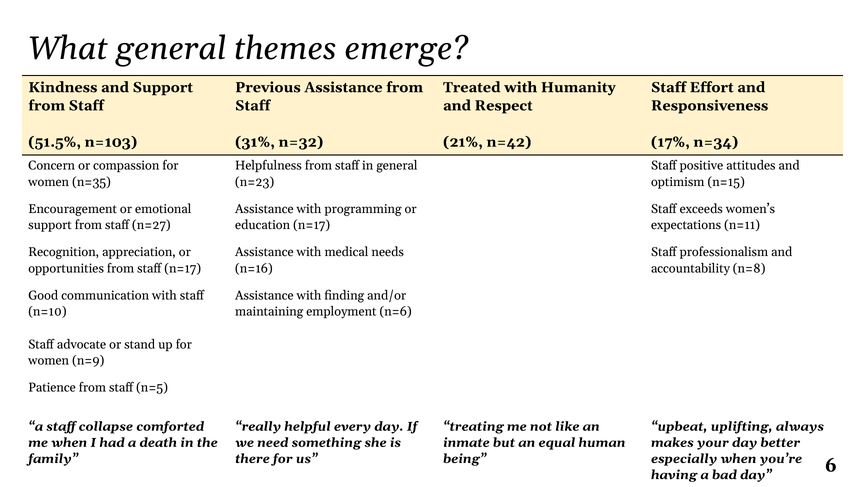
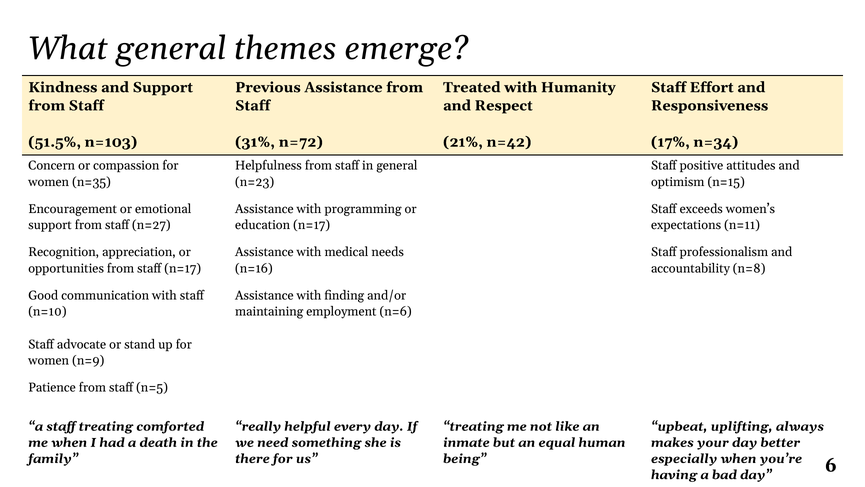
n=32: n=32 -> n=72 (301, 142)
staff collapse: collapse -> treating (106, 426)
